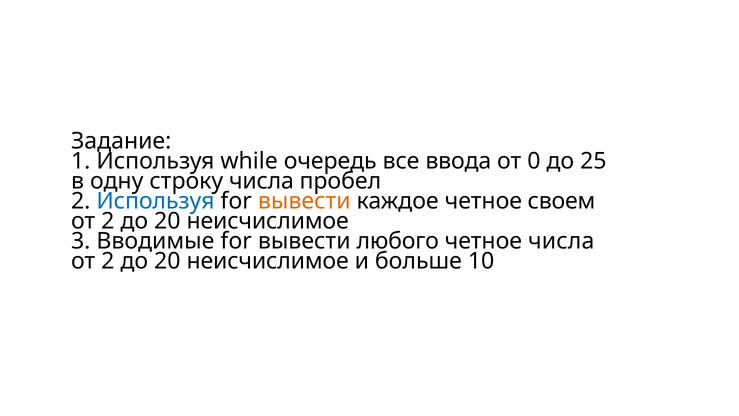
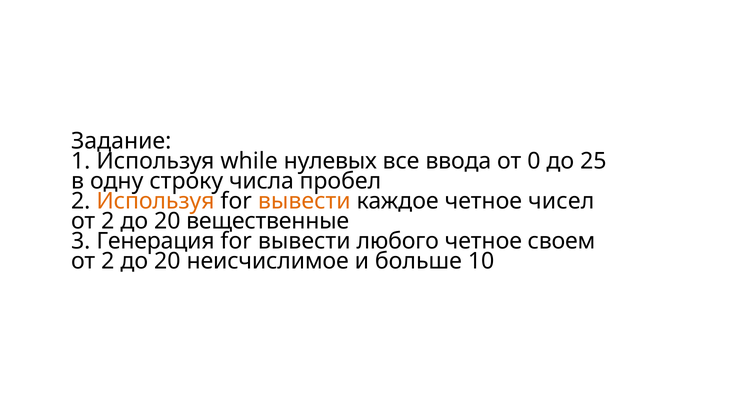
очередь: очередь -> нулевых (330, 161)
Используя colour: blue -> orange (155, 201)
своем: своем -> чисел (561, 201)
неисчислимое: неисчислимое -> вещественные (268, 221)
Вводимые: Вводимые -> Генерация (156, 241)
четное числа: числа -> своем (561, 241)
